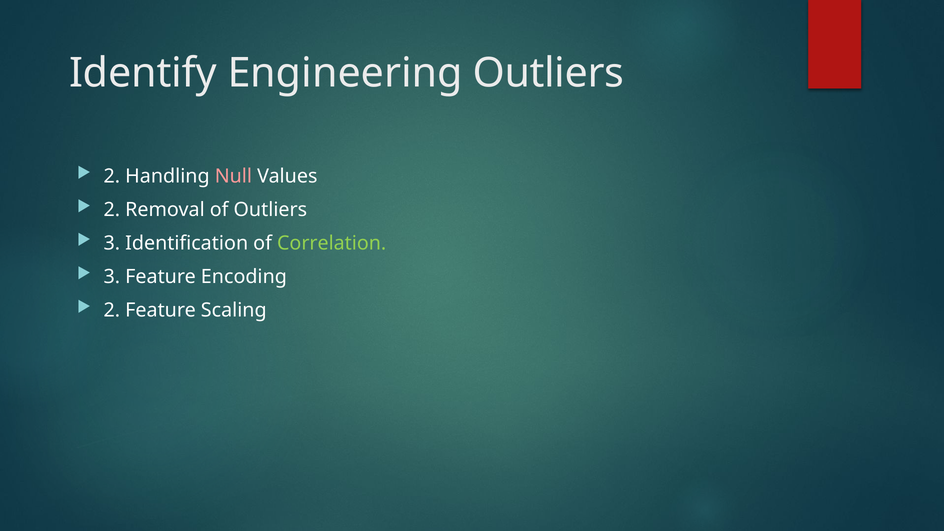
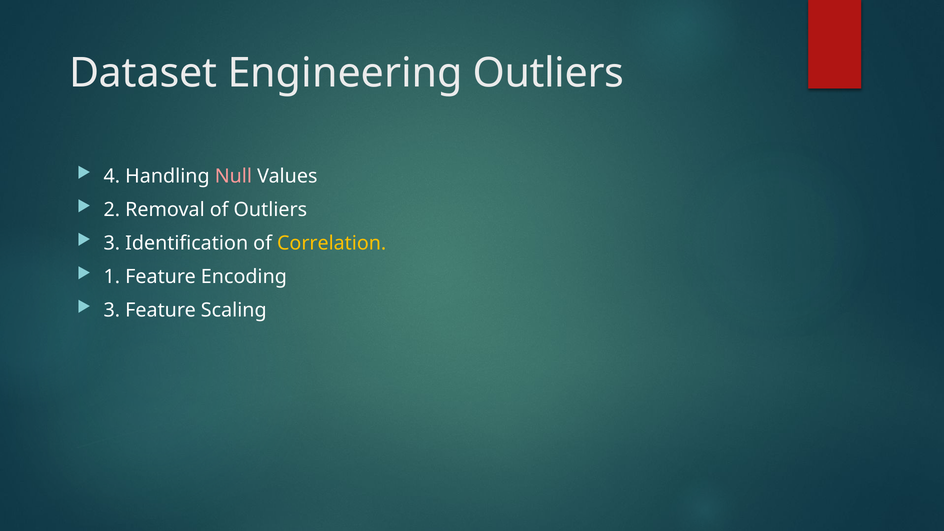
Identify: Identify -> Dataset (143, 73)
2: 2 -> 4 (112, 176)
Correlation colour: light green -> yellow (332, 243)
3: 3 -> 1 (112, 277)
2: 2 -> 3 (112, 310)
